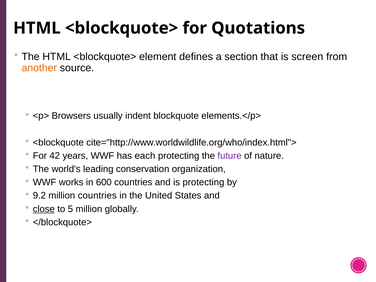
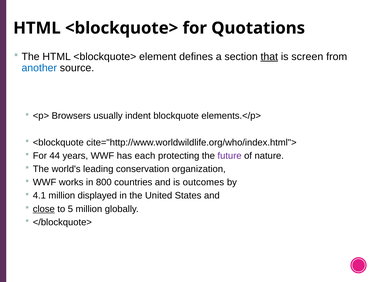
that underline: none -> present (269, 57)
another colour: orange -> blue (39, 68)
42: 42 -> 44 (55, 156)
600: 600 -> 800 (104, 182)
is protecting: protecting -> outcomes (203, 182)
9.2: 9.2 -> 4.1 (39, 196)
million countries: countries -> displayed (97, 196)
